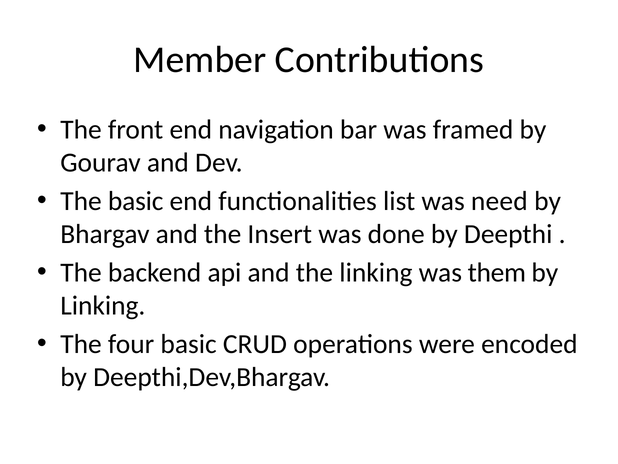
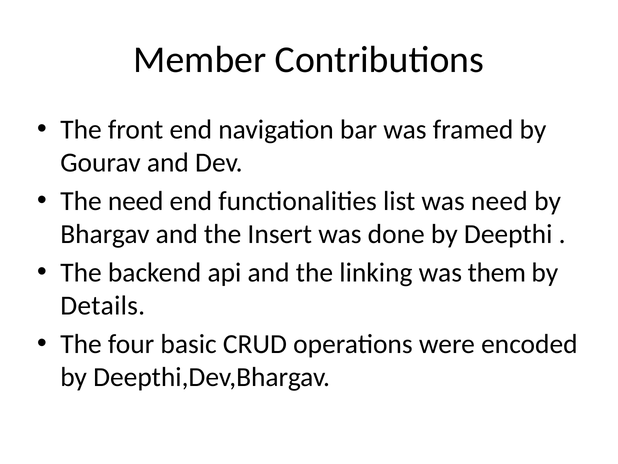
The basic: basic -> need (136, 201)
Linking: Linking -> Details (103, 305)
